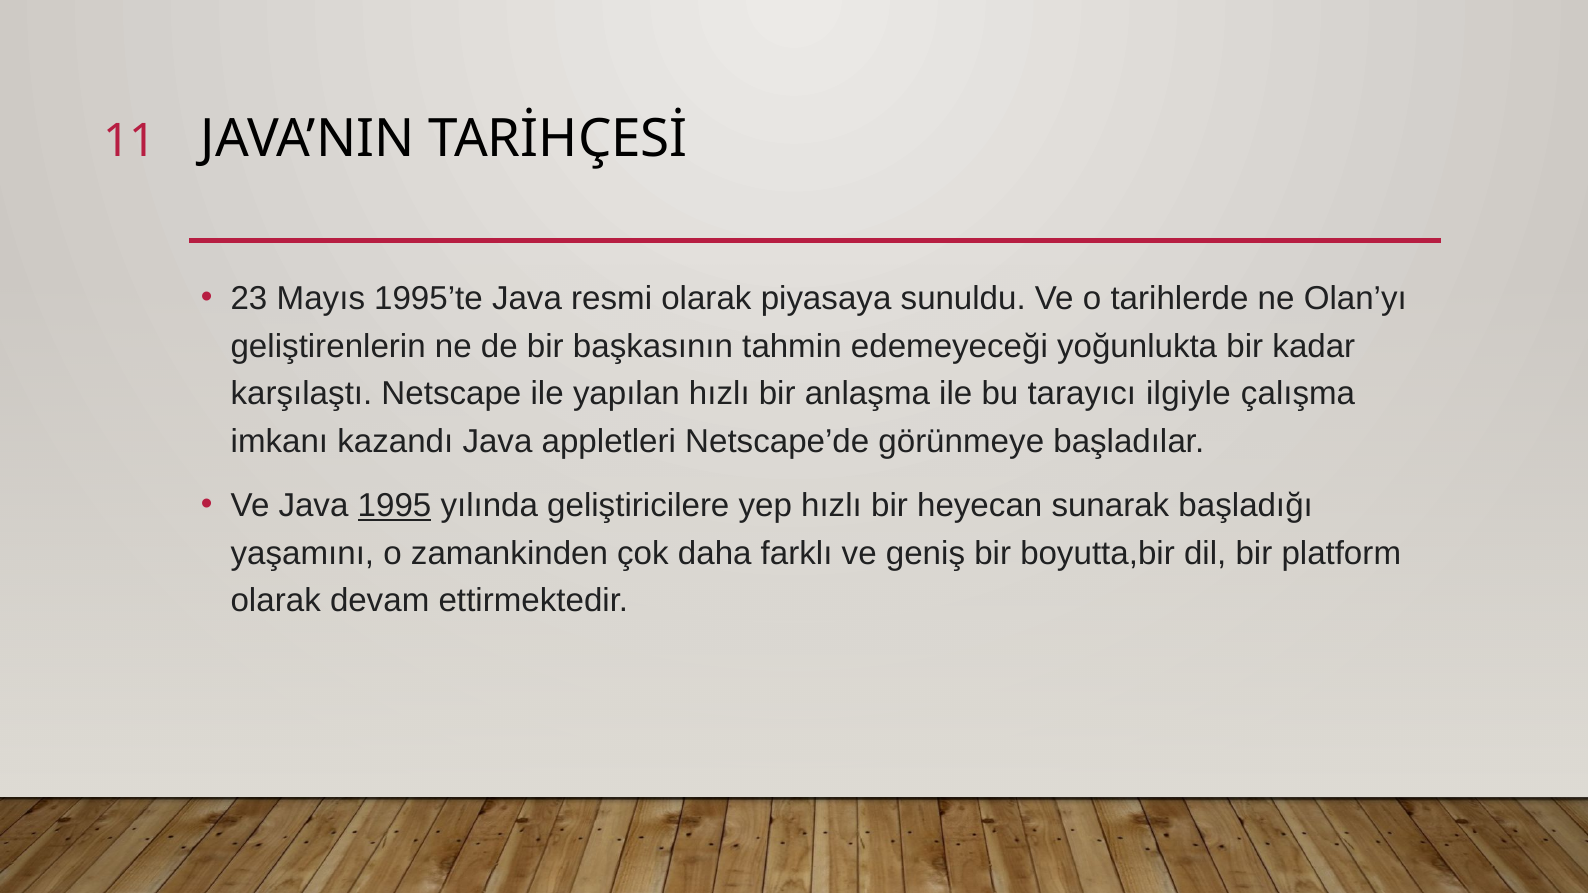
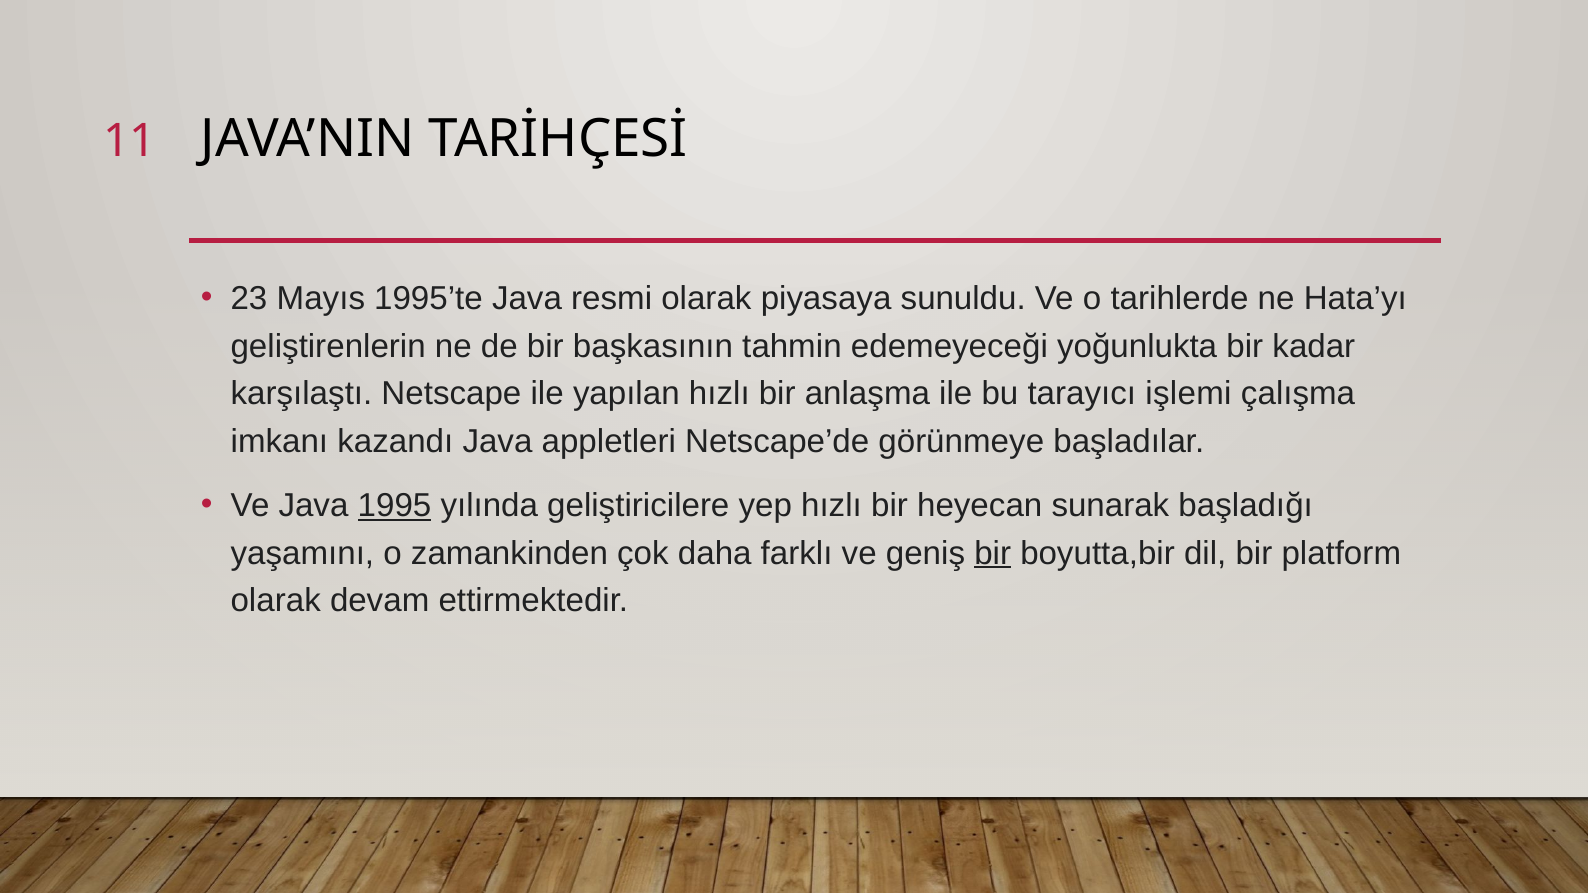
Olan’yı: Olan’yı -> Hata’yı (1355, 299)
ilgiyle: ilgiyle -> işlemi (1188, 394)
bir underline: none -> present (993, 553)
